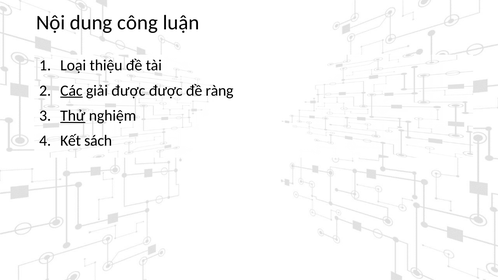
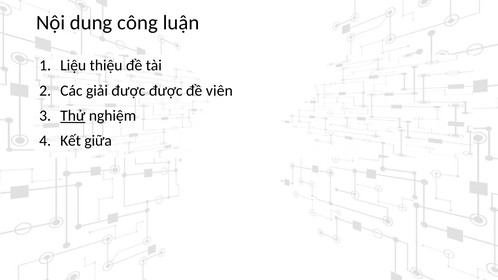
Loại: Loại -> Liệu (73, 66)
Các underline: present -> none (71, 91)
ràng: ràng -> viên (219, 91)
sách: sách -> giữa (98, 141)
